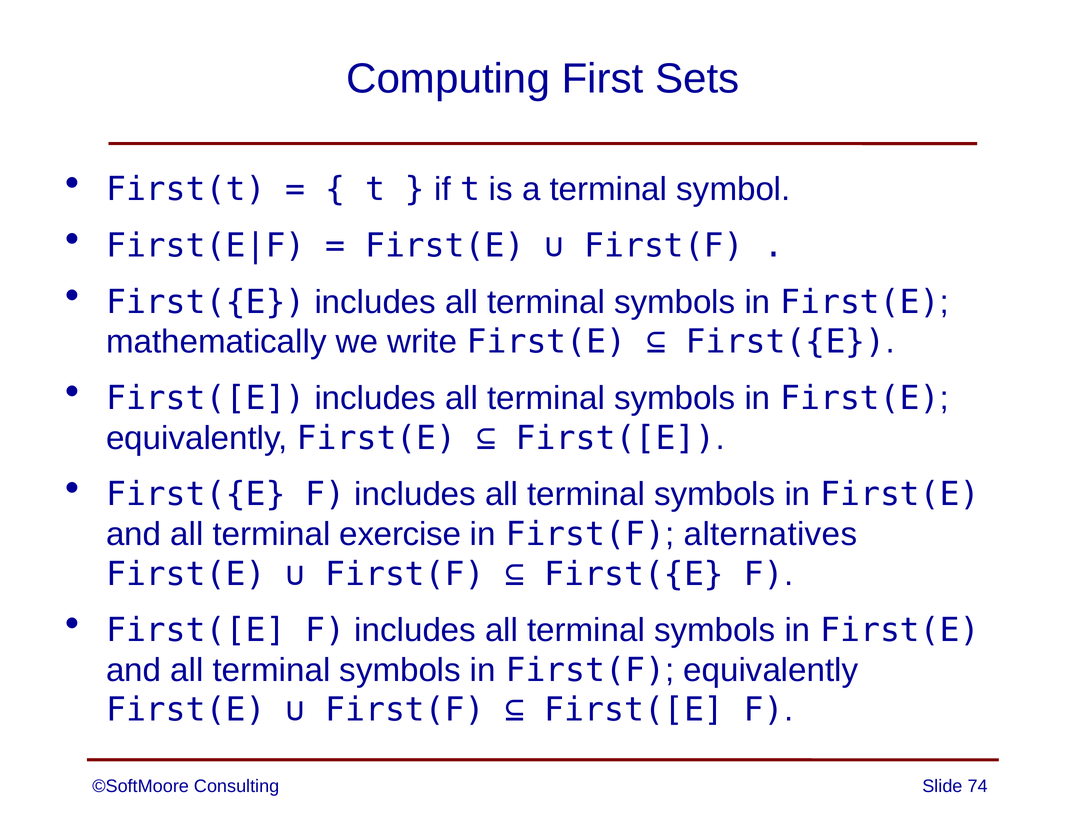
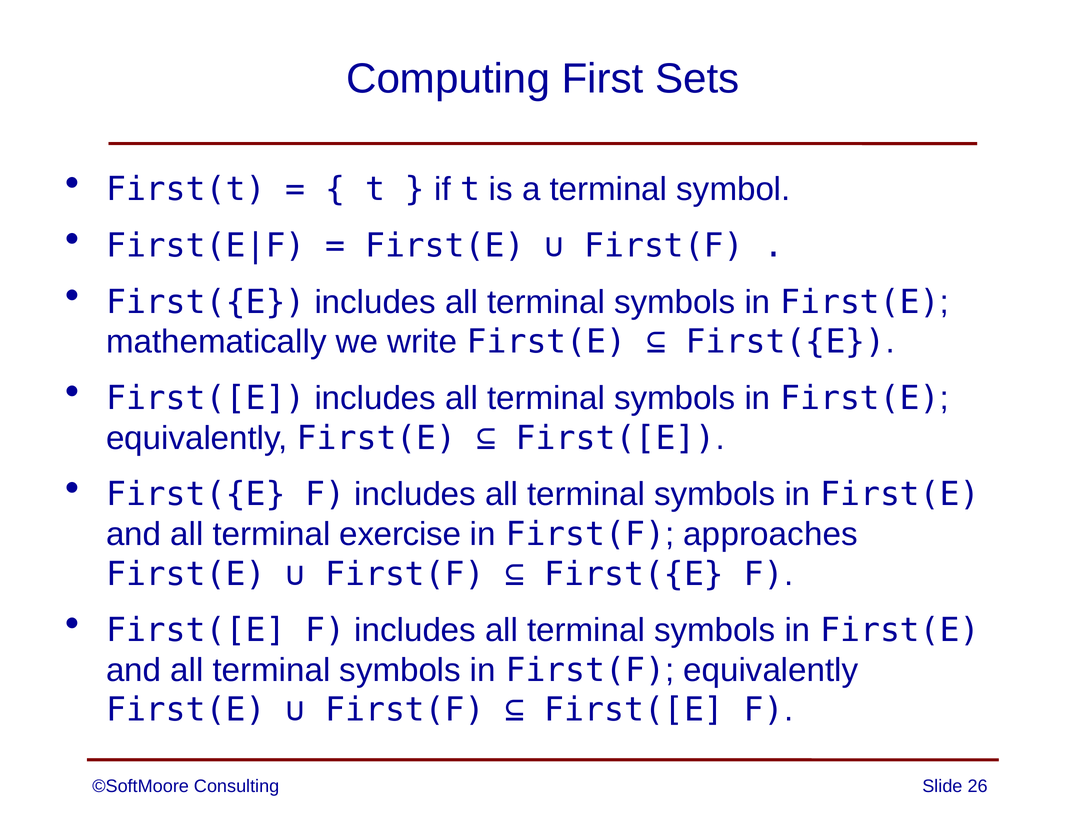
alternatives: alternatives -> approaches (771, 535)
74: 74 -> 26 (978, 787)
